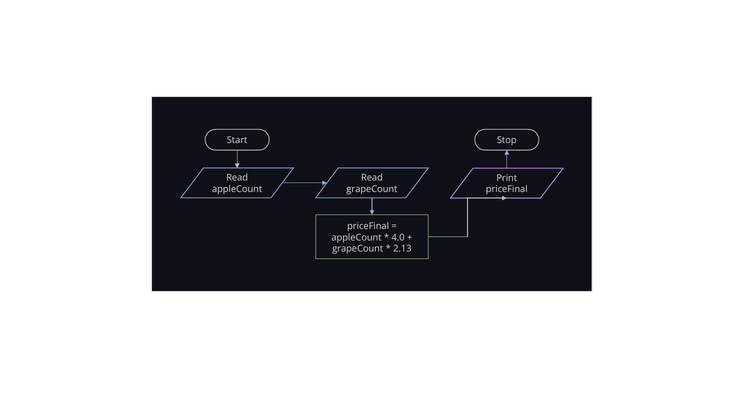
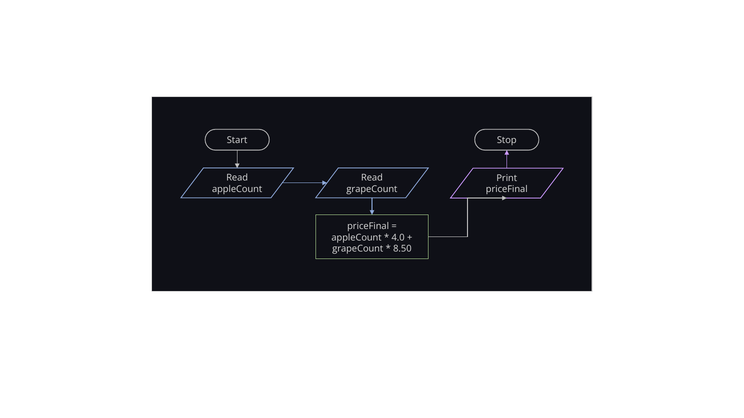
2.13: 2.13 -> 8.50 (402, 249)
